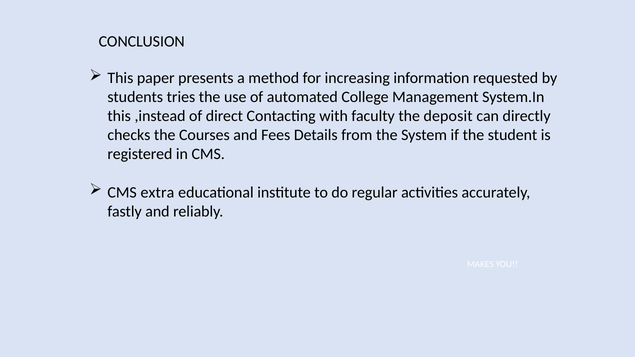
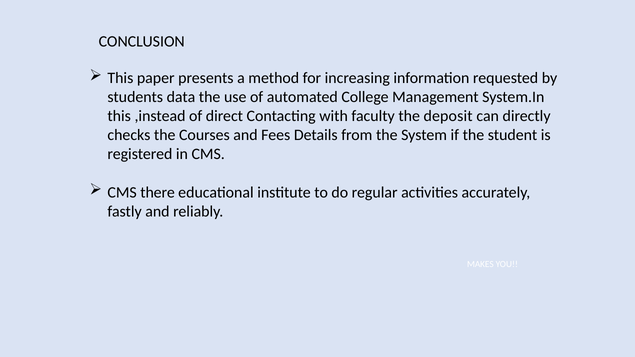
tries: tries -> data (181, 97)
extra: extra -> there (158, 192)
